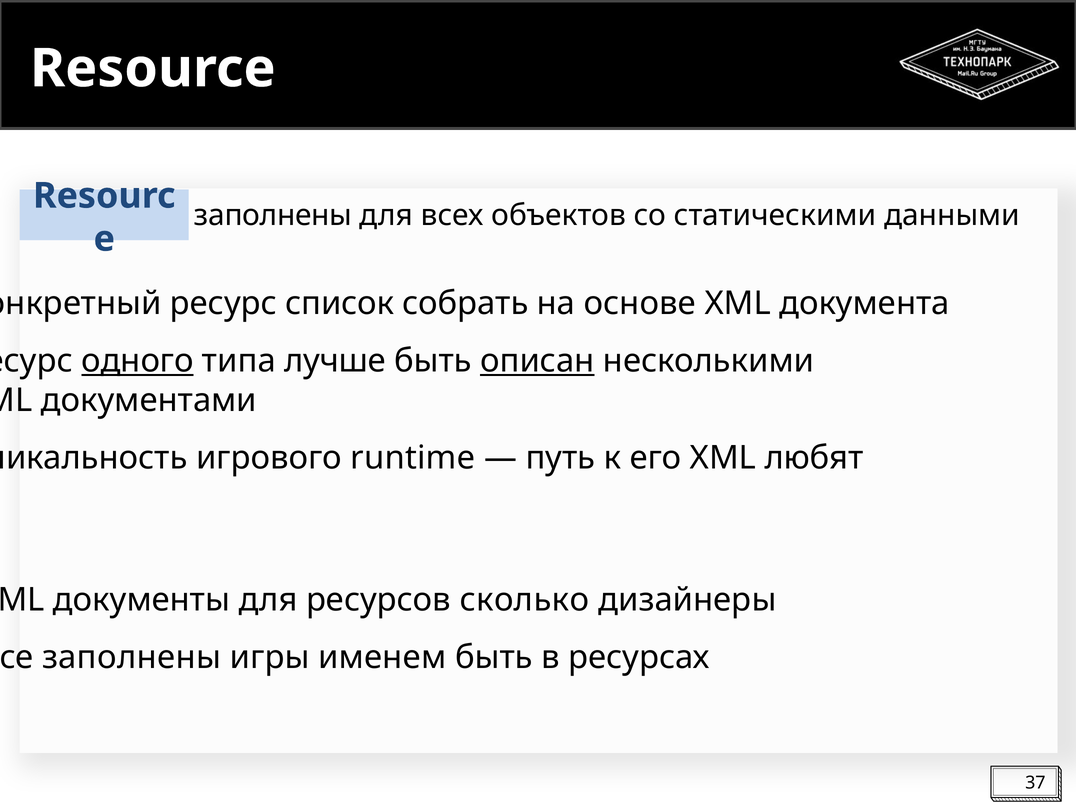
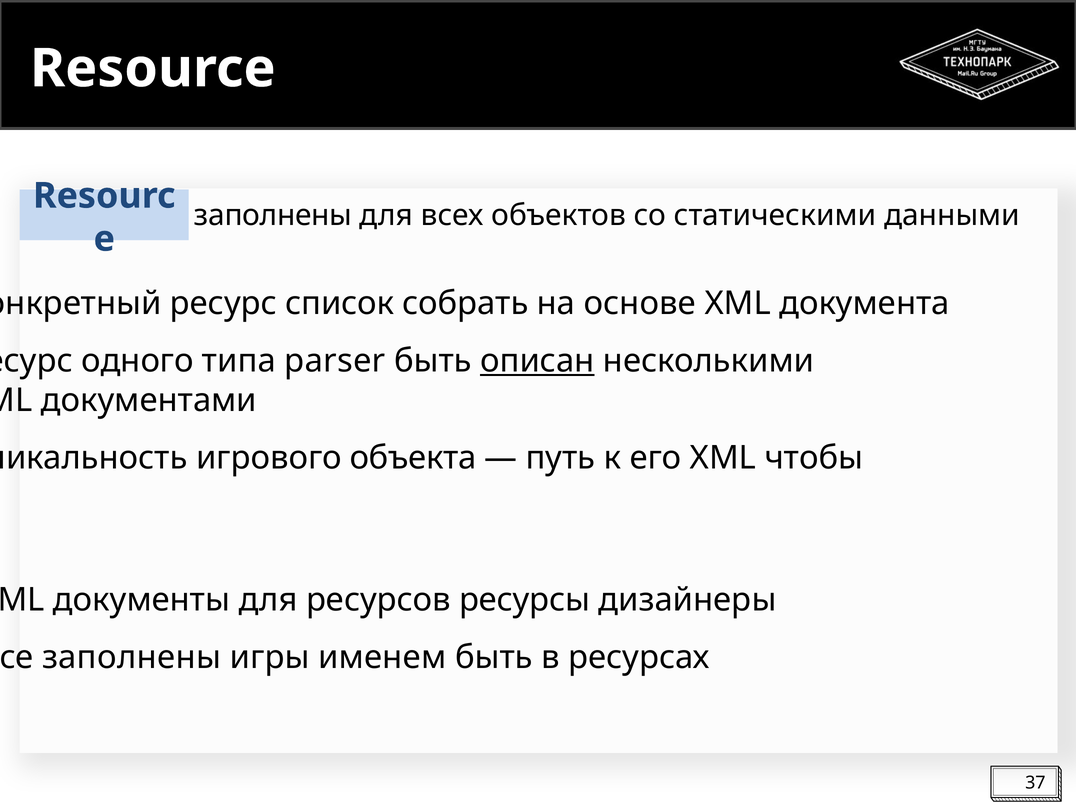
одного underline: present -> none (137, 361)
лучше: лучше -> parser (335, 361)
runtime: runtime -> объекта (413, 458)
любят: любят -> чтобы (814, 458)
сколько: сколько -> ресурсы (525, 600)
